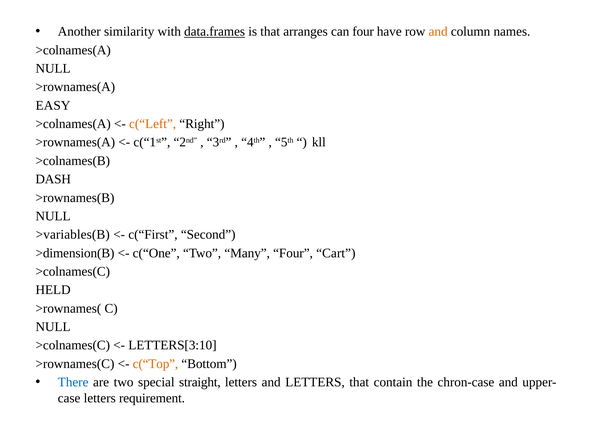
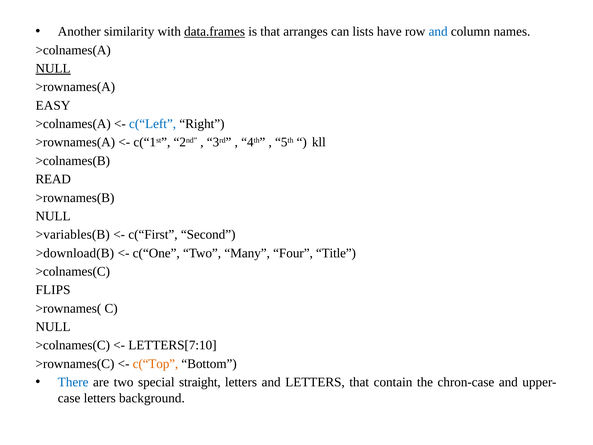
can four: four -> lists (363, 32)
and colour: orange -> blue (438, 32)
NULL underline: none -> present (53, 68)
c(“Left colour: orange -> blue (153, 124)
DASH: DASH -> READ (53, 179)
>dimension(B: >dimension(B -> >download(B (75, 253)
Cart: Cart -> Title (336, 253)
HELD: HELD -> FLIPS (53, 290)
LETTERS[3:10: LETTERS[3:10 -> LETTERS[7:10 (172, 345)
requirement: requirement -> background (152, 398)
